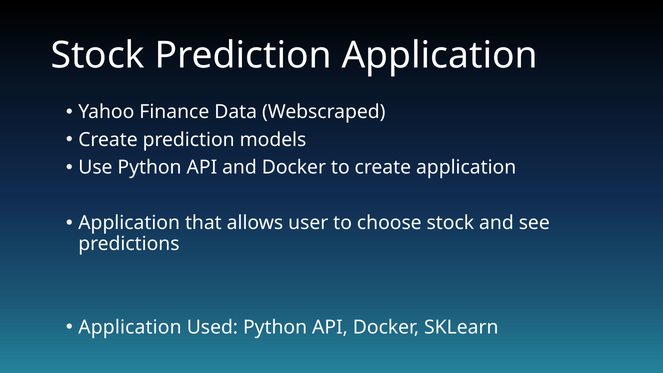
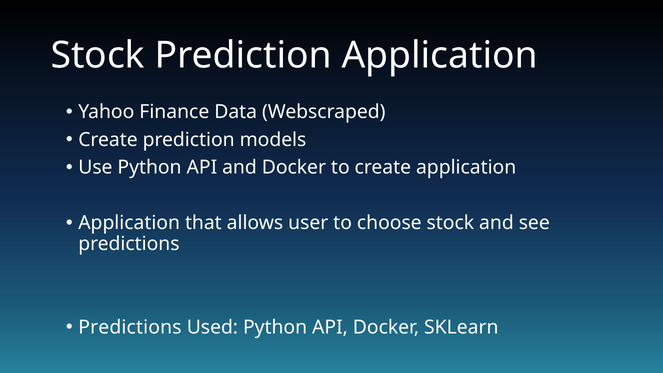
Application: Application -> Predictions (130, 327)
